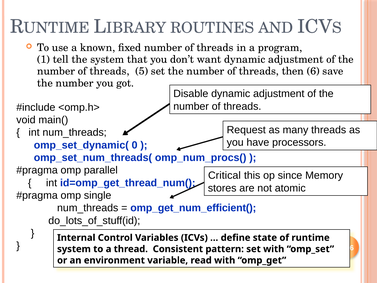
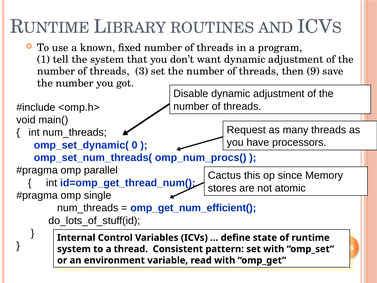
5: 5 -> 3 (142, 71)
6: 6 -> 9 (313, 71)
Critical: Critical -> Cactus (224, 175)
